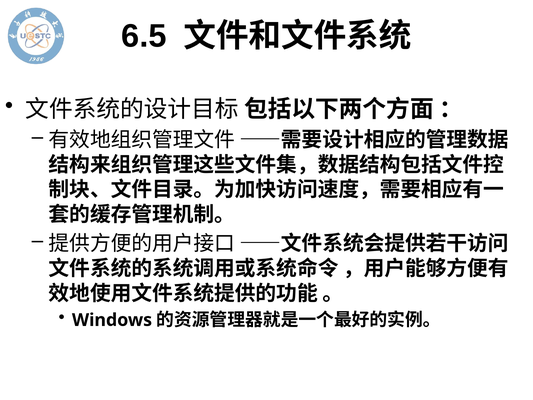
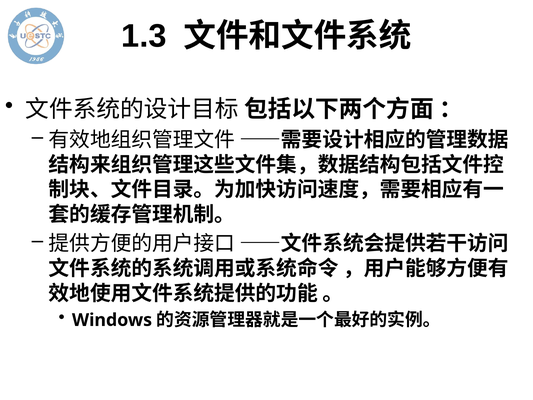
6.5: 6.5 -> 1.3 (144, 36)
